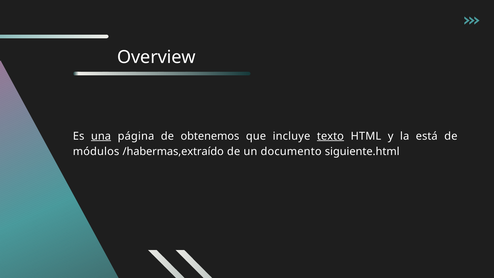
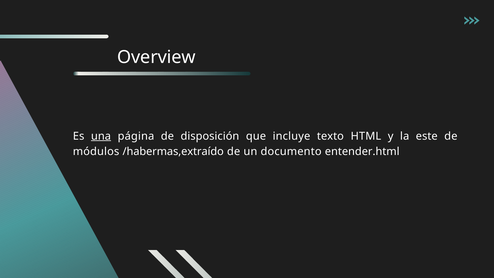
obtenemos: obtenemos -> disposición (210, 136)
texto underline: present -> none (330, 136)
está: está -> este (427, 136)
siguiente.html: siguiente.html -> entender.html (362, 151)
